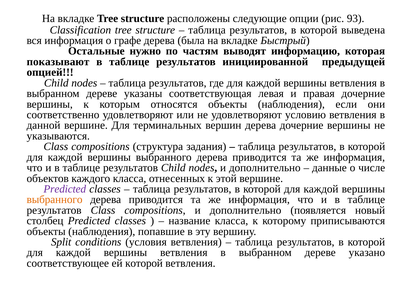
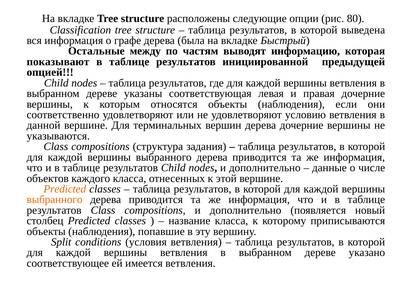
93: 93 -> 80 (356, 18)
нужно: нужно -> между (145, 51)
Predicted colour: purple -> orange (65, 189)
ей которой: которой -> имеется (144, 263)
